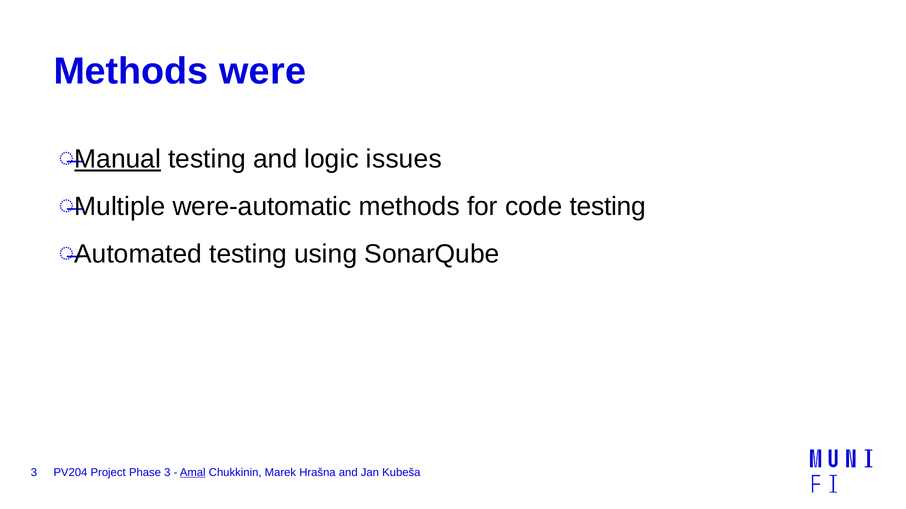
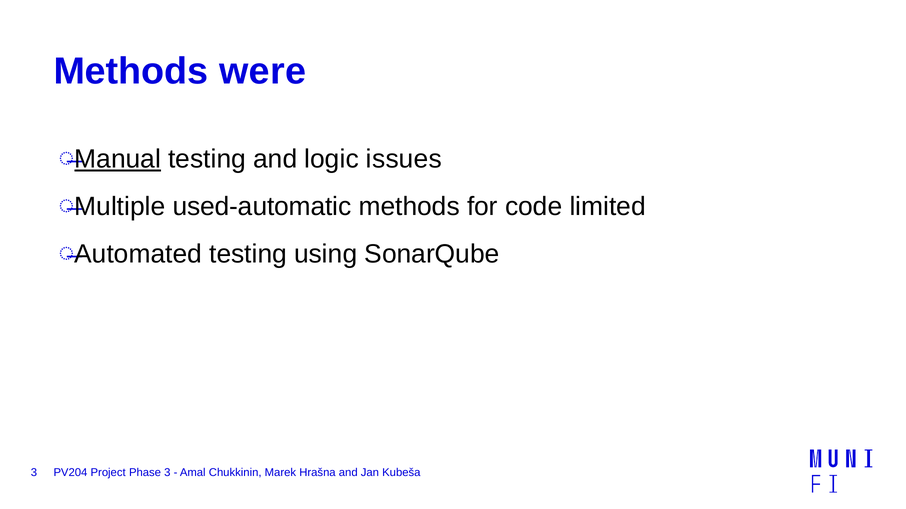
were-automatic: were-automatic -> used-automatic (262, 207)
code testing: testing -> limited (608, 207)
Amal underline: present -> none (193, 473)
